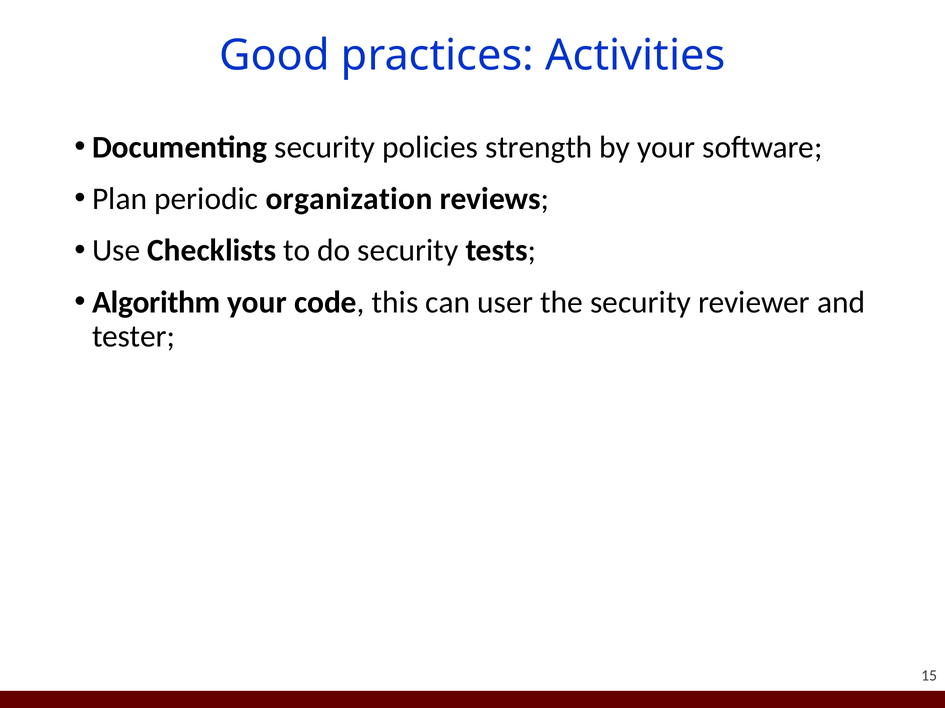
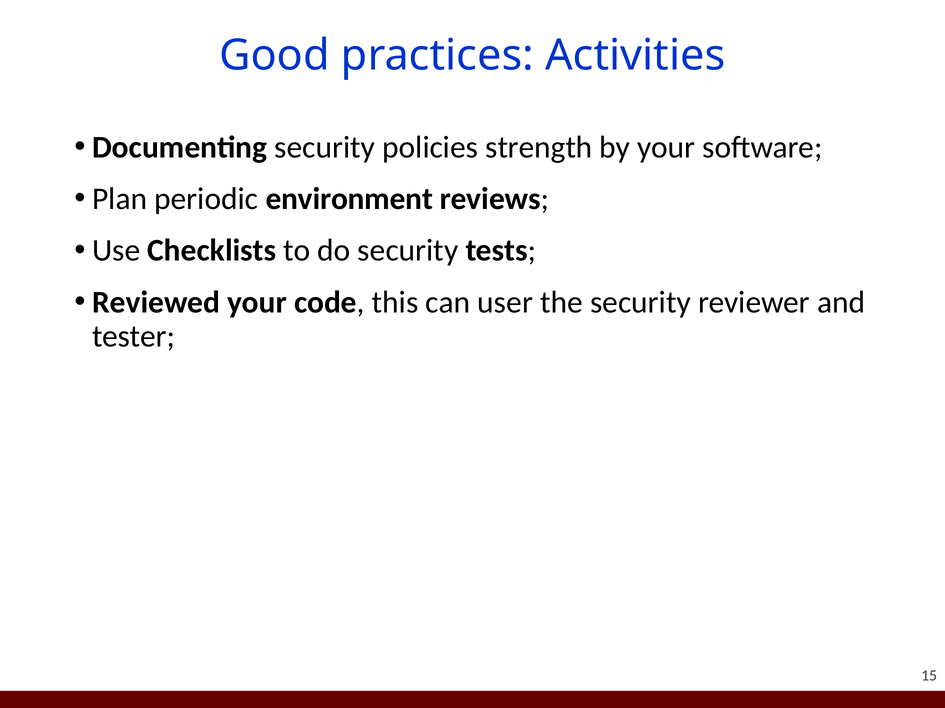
organization: organization -> environment (349, 199)
Algorithm: Algorithm -> Reviewed (156, 303)
